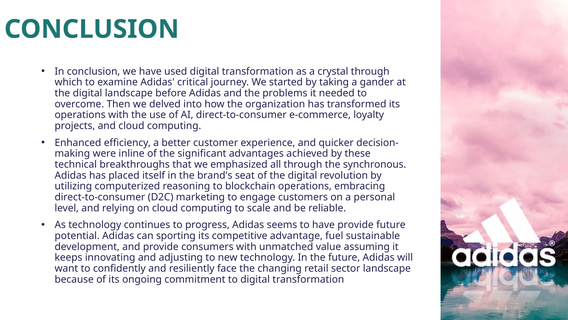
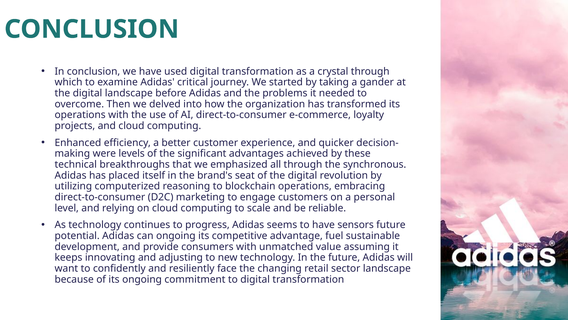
inline: inline -> levels (132, 153)
have provide: provide -> sensors (356, 225)
can sporting: sporting -> ongoing (176, 235)
